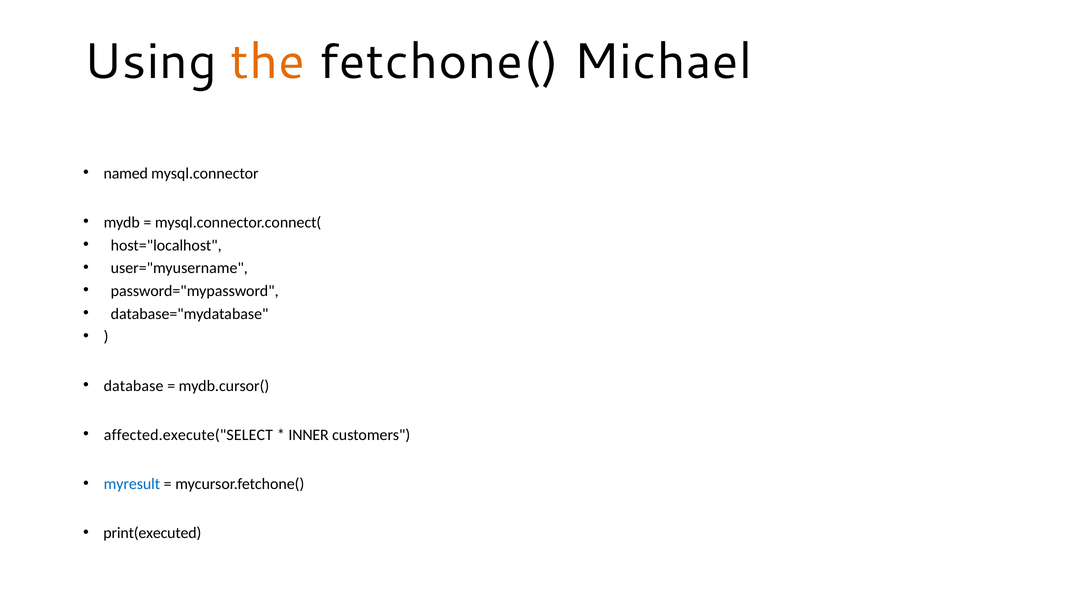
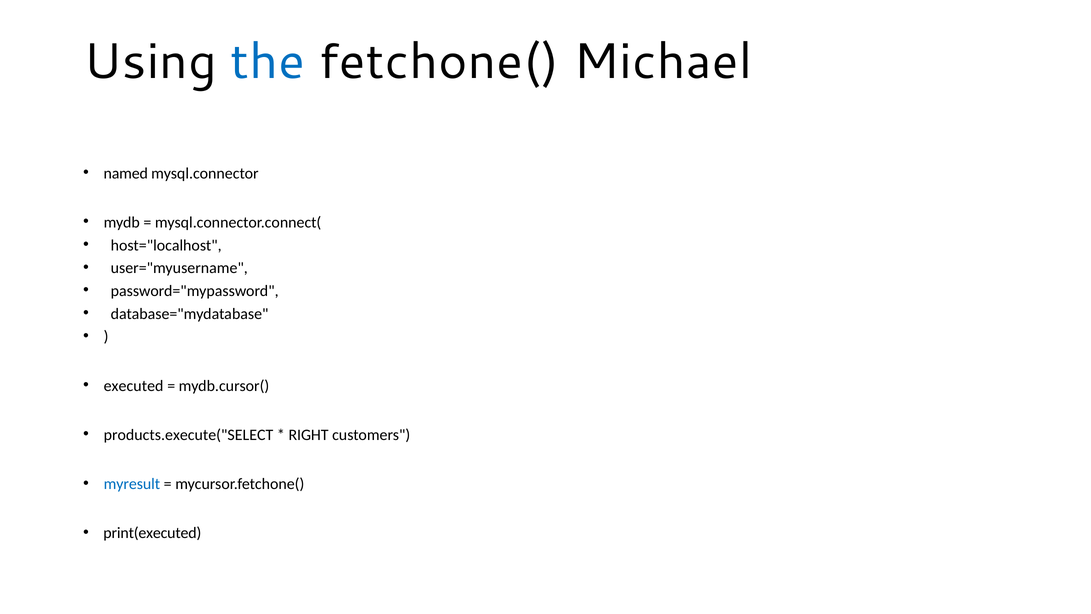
the colour: orange -> blue (268, 62)
database: database -> executed (134, 386)
affected.execute("SELECT: affected.execute("SELECT -> products.execute("SELECT (188, 435)
INNER: INNER -> RIGHT (309, 435)
